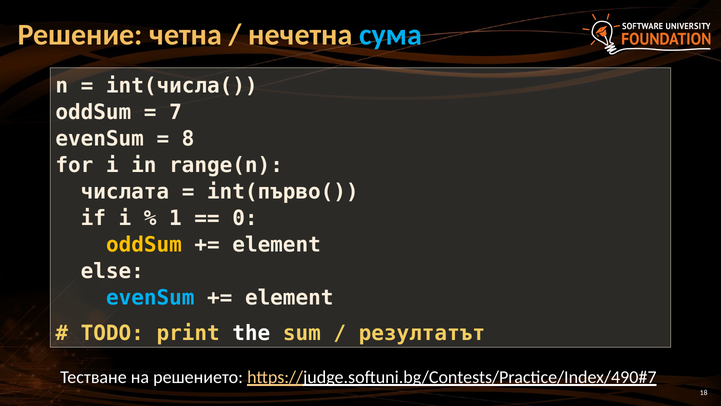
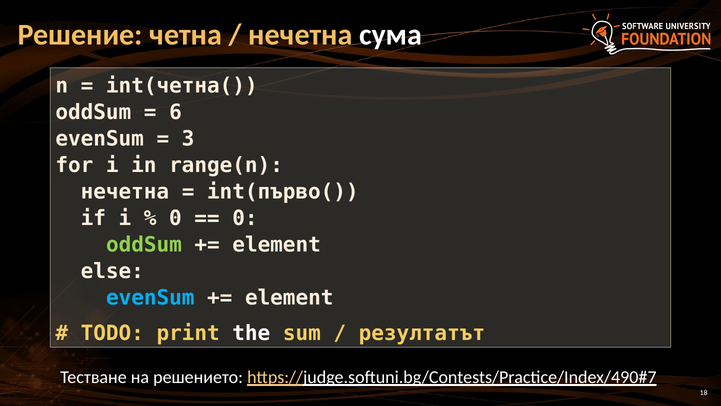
сума colour: light blue -> white (391, 35)
int(числа(: int(числа( -> int(четна( (182, 86)
7: 7 -> 6 (175, 112)
8: 8 -> 3 (188, 139)
числата: числата -> нечетна (125, 192)
1: 1 -> 0 (175, 218)
oddSum colour: yellow -> light green (144, 245)
